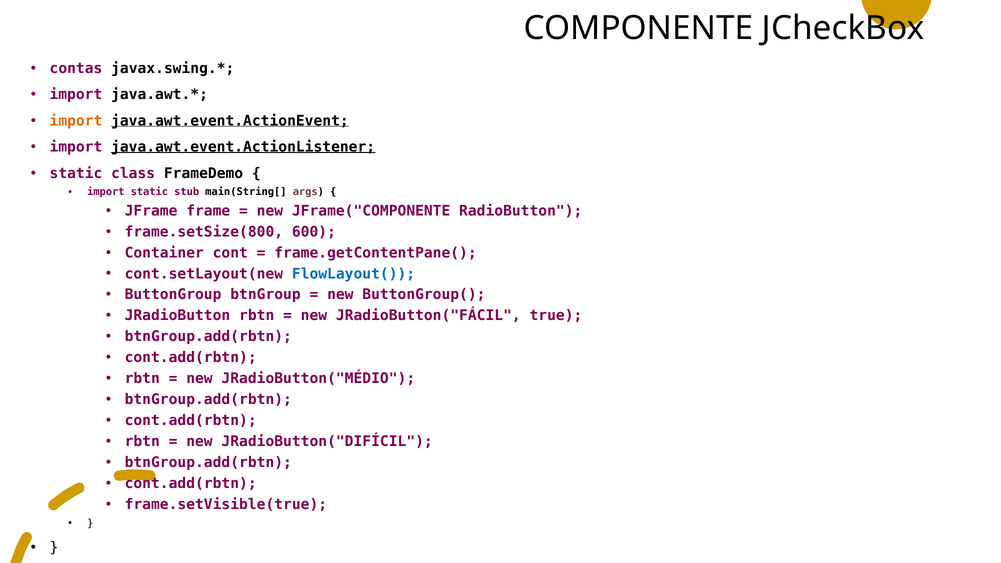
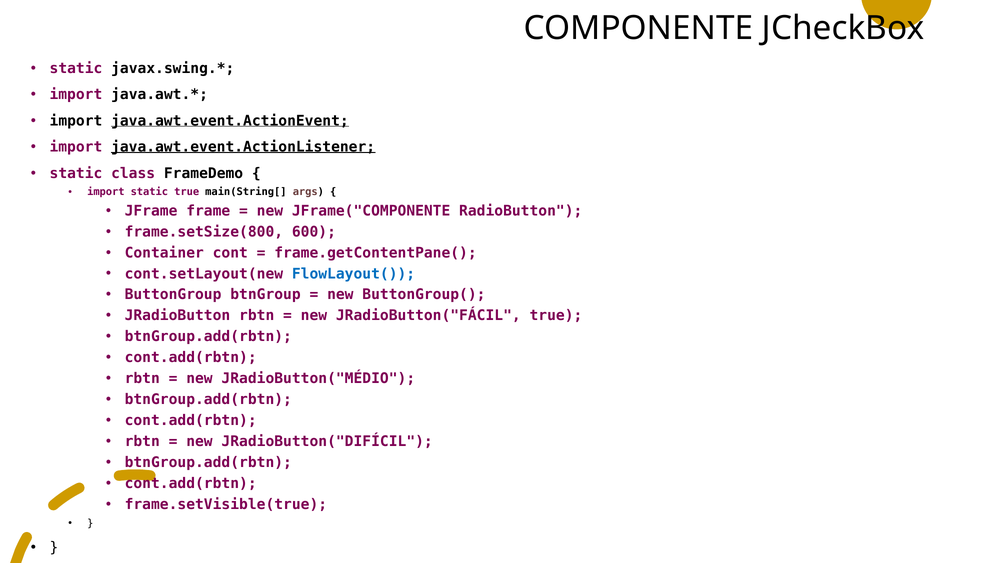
contas: contas -> static (76, 68)
import colour: orange -> black (76, 121)
static stub: stub -> true (187, 192)
